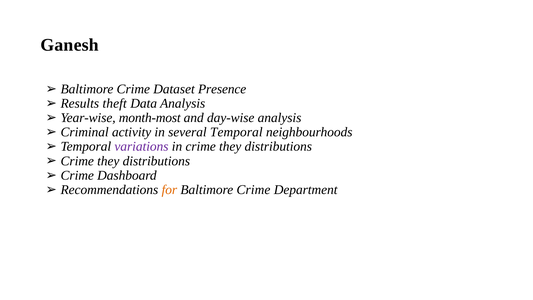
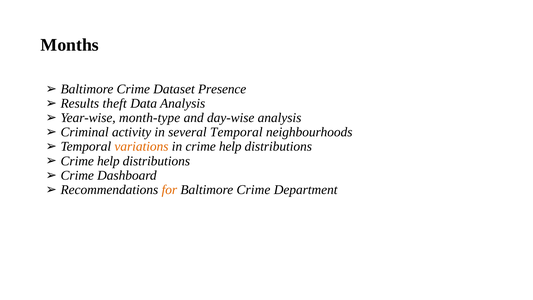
Ganesh: Ganesh -> Months (70, 45)
month-most: month-most -> month-type (150, 118)
variations colour: purple -> orange (141, 146)
in crime they: they -> help (230, 146)
they: they -> help (108, 161)
